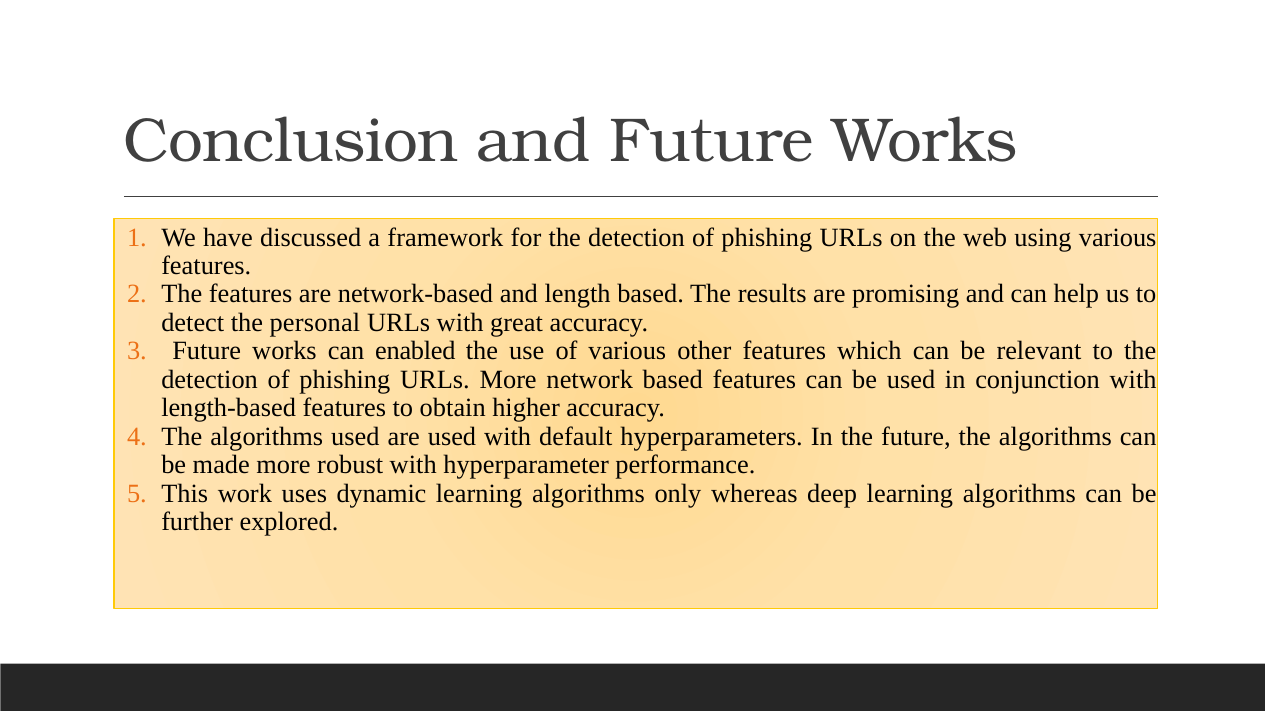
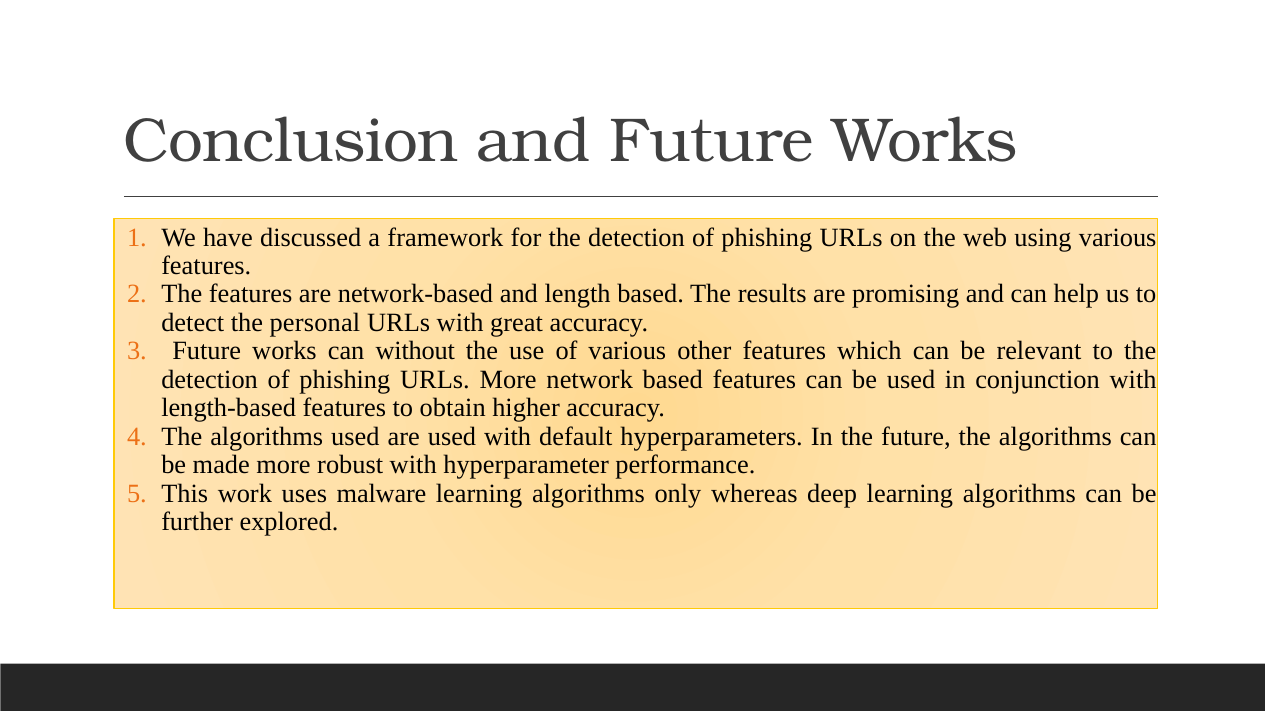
enabled: enabled -> without (415, 351)
dynamic: dynamic -> malware (382, 494)
